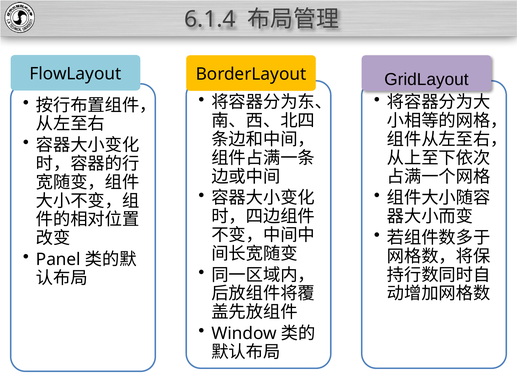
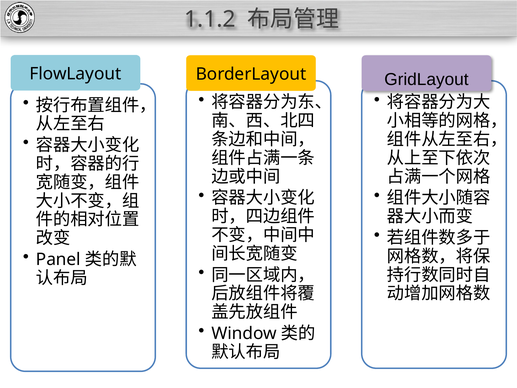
6.1.4: 6.1.4 -> 1.1.2 (210, 19)
